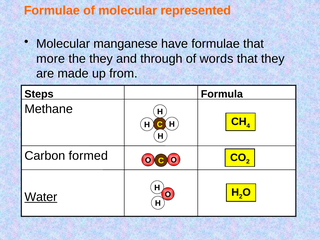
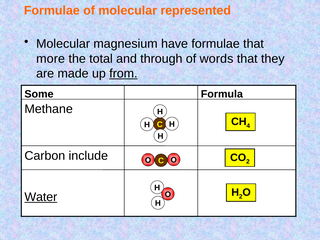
manganese: manganese -> magnesium (126, 44)
the they: they -> total (101, 59)
from underline: none -> present (123, 74)
Steps: Steps -> Some (39, 94)
formed: formed -> include (88, 156)
